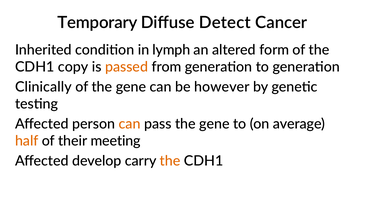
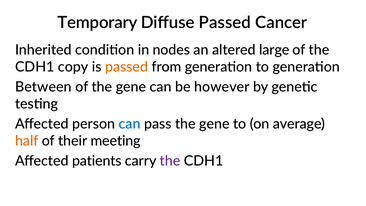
Diffuse Detect: Detect -> Passed (225, 23)
lymph: lymph -> nodes (171, 50)
form: form -> large (274, 50)
Clinically: Clinically -> Between (43, 87)
can colour: orange -> blue (130, 124)
develop: develop -> patients (97, 161)
the colour: orange -> purple (170, 161)
